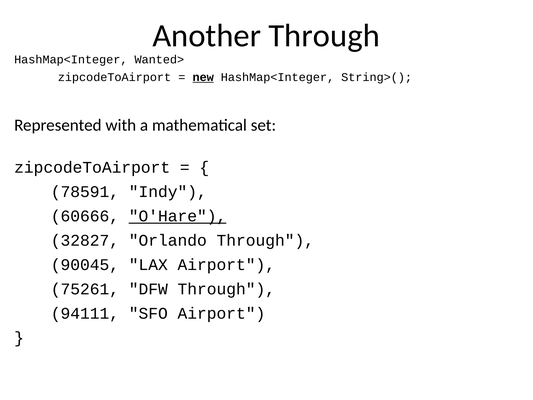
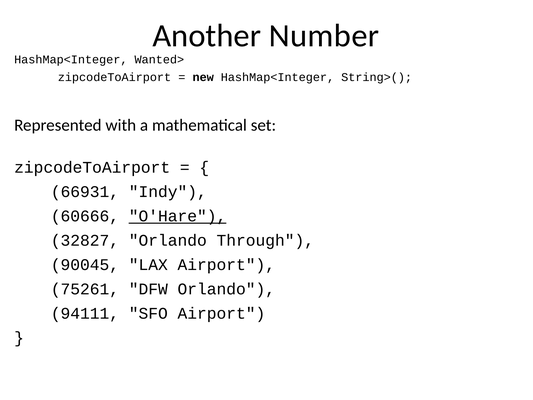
Another Through: Through -> Number (324, 36)
new underline: present -> none (203, 77)
78591: 78591 -> 66931 (85, 192)
DFW Through: Through -> Orlando (226, 289)
